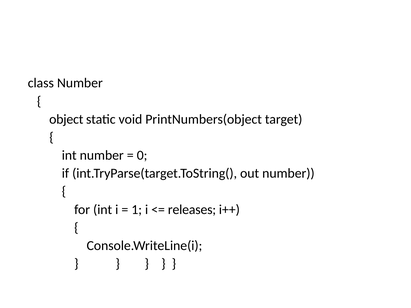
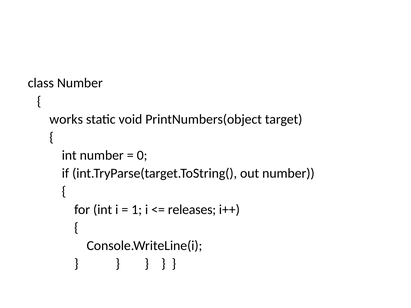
object: object -> works (66, 119)
